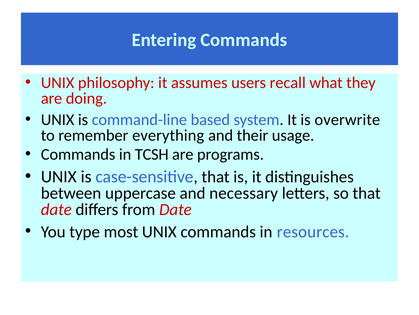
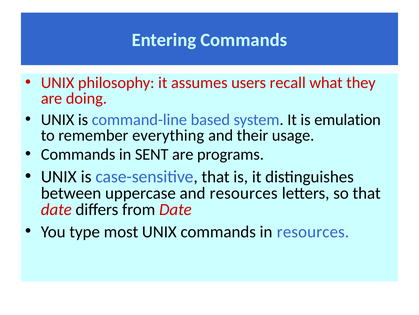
overwrite: overwrite -> emulation (348, 120)
TCSH: TCSH -> SENT (152, 154)
and necessary: necessary -> resources (244, 193)
